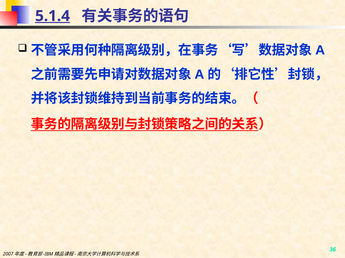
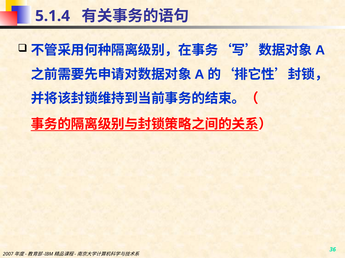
5.1.4 underline: present -> none (53, 16)
